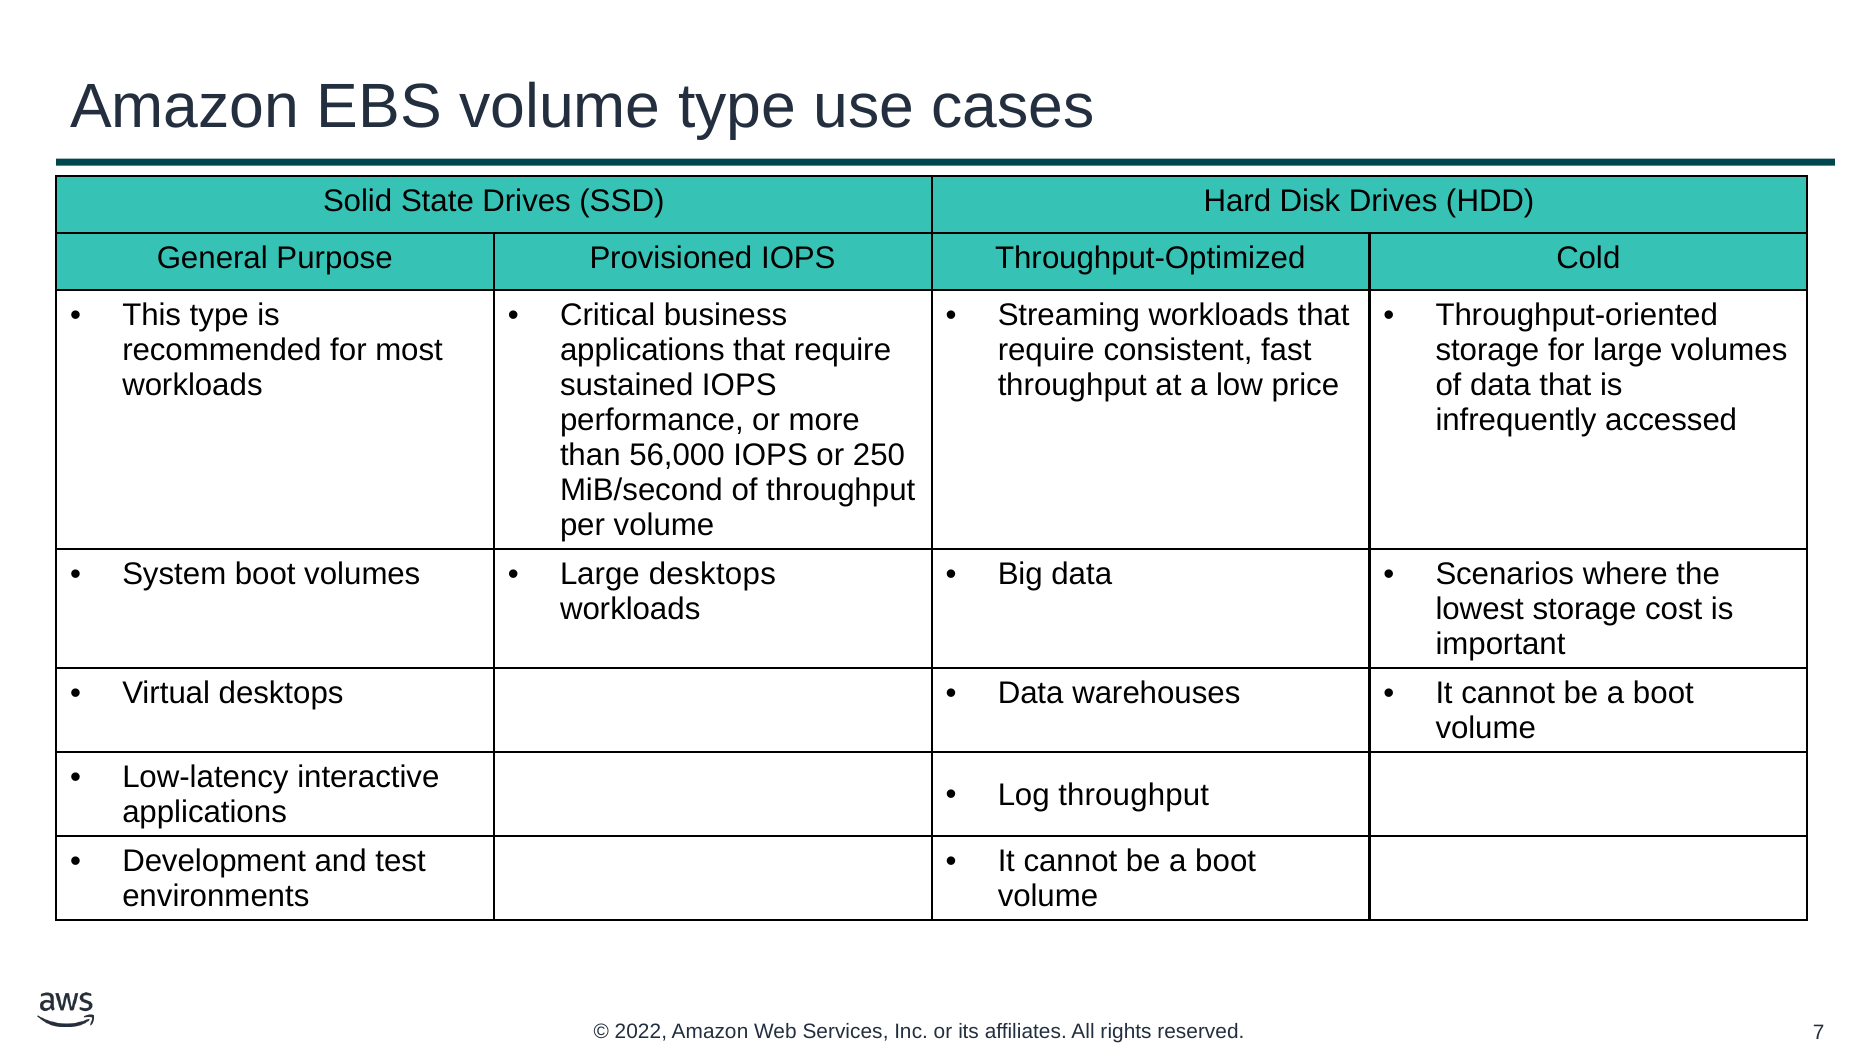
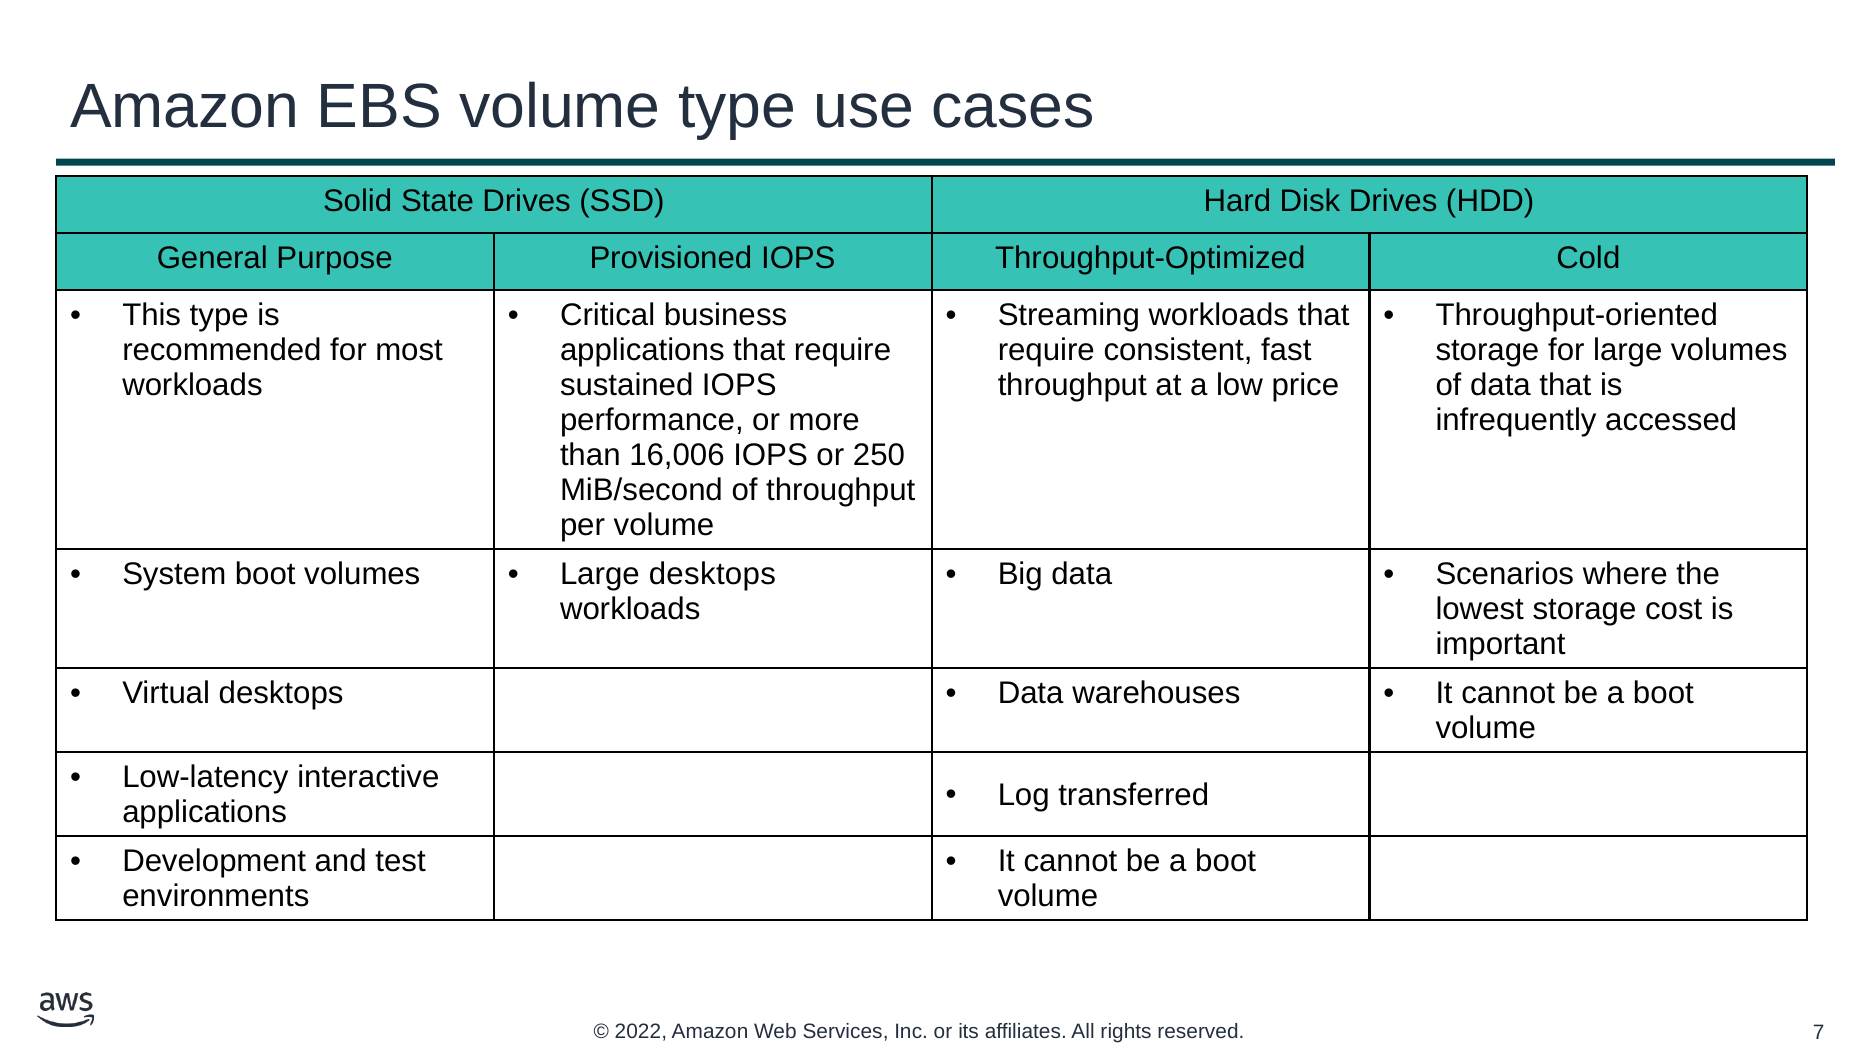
56,000: 56,000 -> 16,006 (677, 455)
Log throughput: throughput -> transferred (1134, 795)
